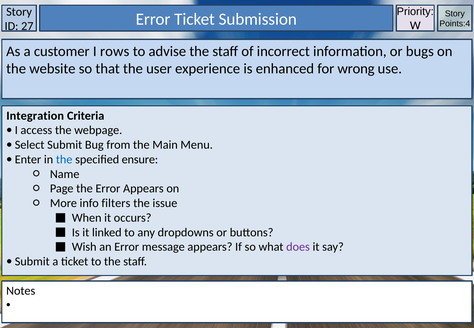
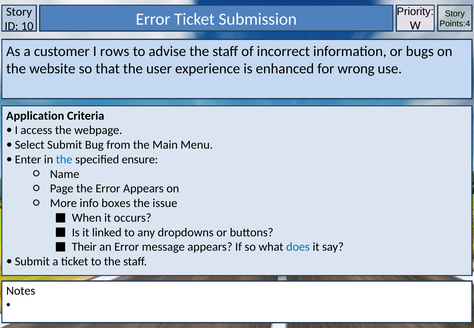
27: 27 -> 10 (27, 26)
Integration: Integration -> Application (35, 116)
filters: filters -> boxes (116, 203)
Wish: Wish -> Their (84, 247)
does colour: purple -> blue (298, 247)
